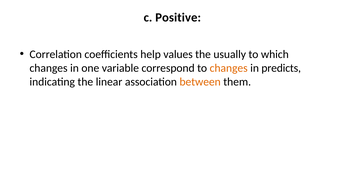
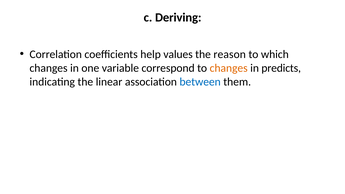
Positive: Positive -> Deriving (178, 17)
usually: usually -> reason (230, 54)
between colour: orange -> blue (200, 82)
